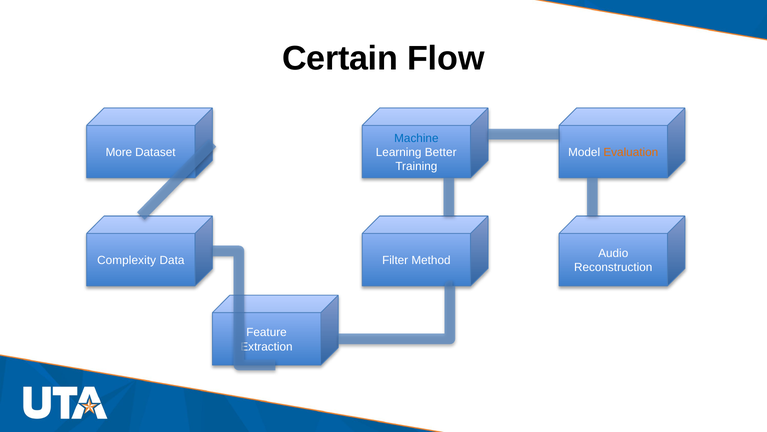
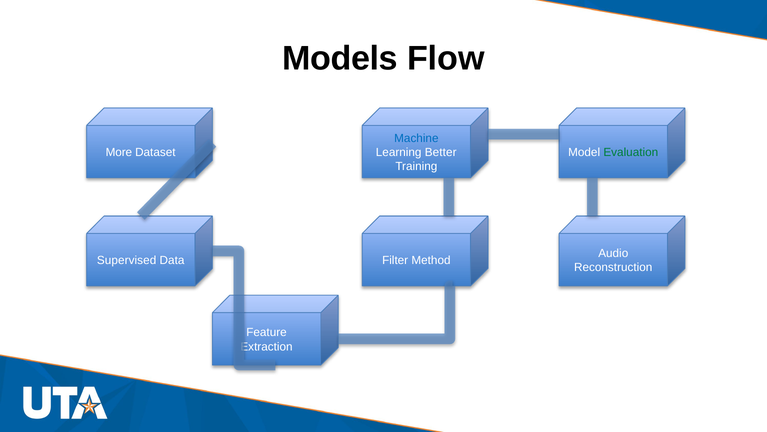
Certain: Certain -> Models (340, 58)
Evaluation colour: orange -> green (631, 152)
Complexity: Complexity -> Supervised (127, 260)
